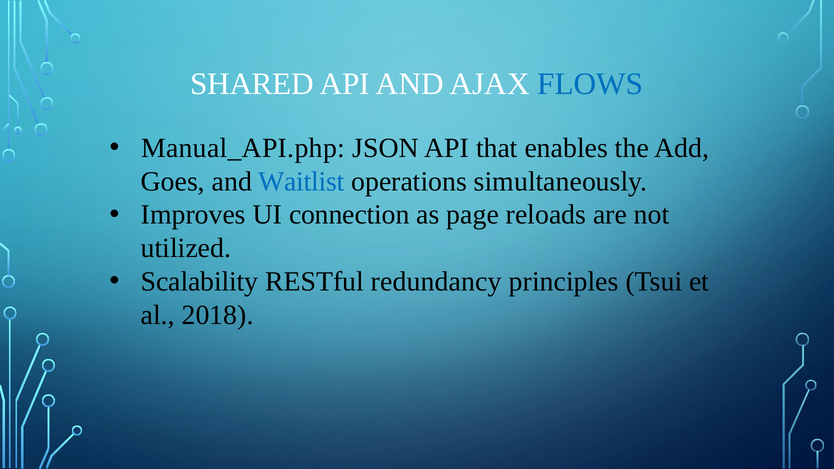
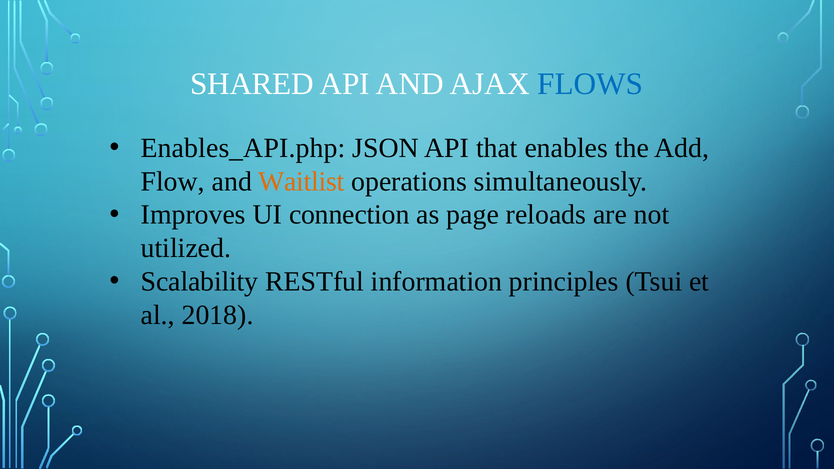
Manual_API.php: Manual_API.php -> Enables_API.php (243, 148)
Goes: Goes -> Flow (173, 181)
Waitlist colour: blue -> orange (301, 181)
redundancy: redundancy -> information (436, 282)
